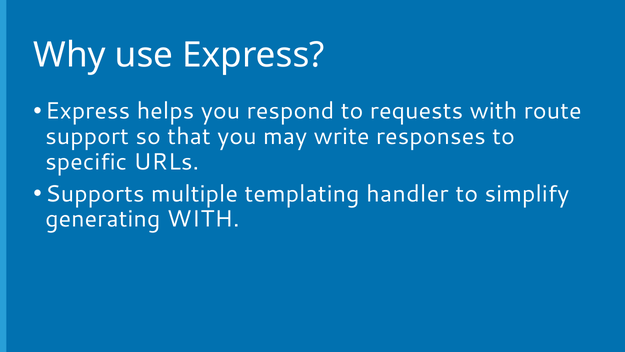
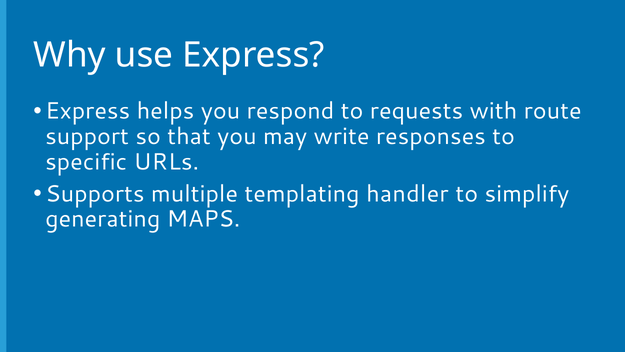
generating WITH: WITH -> MAPS (203, 219)
